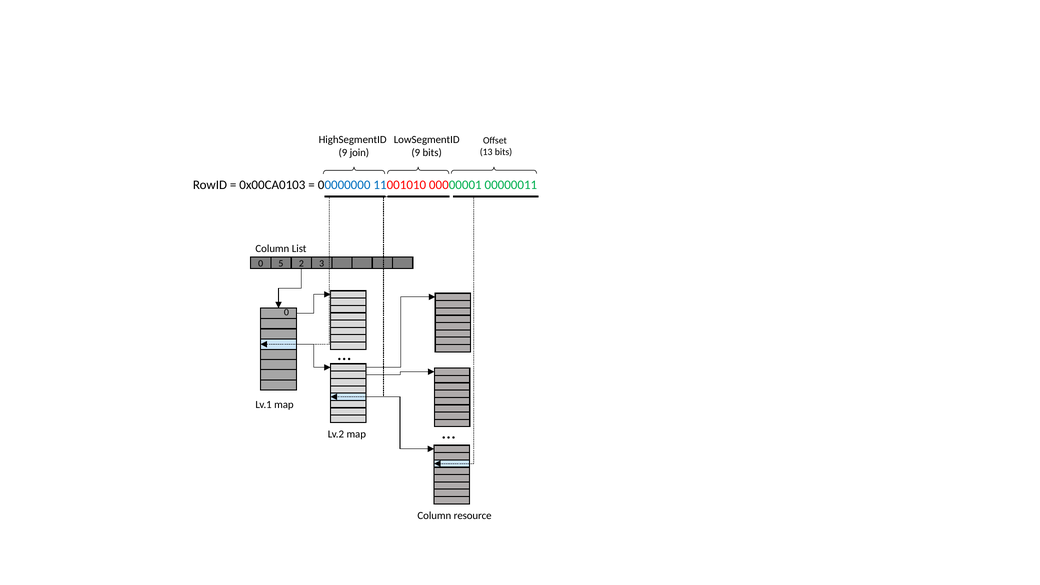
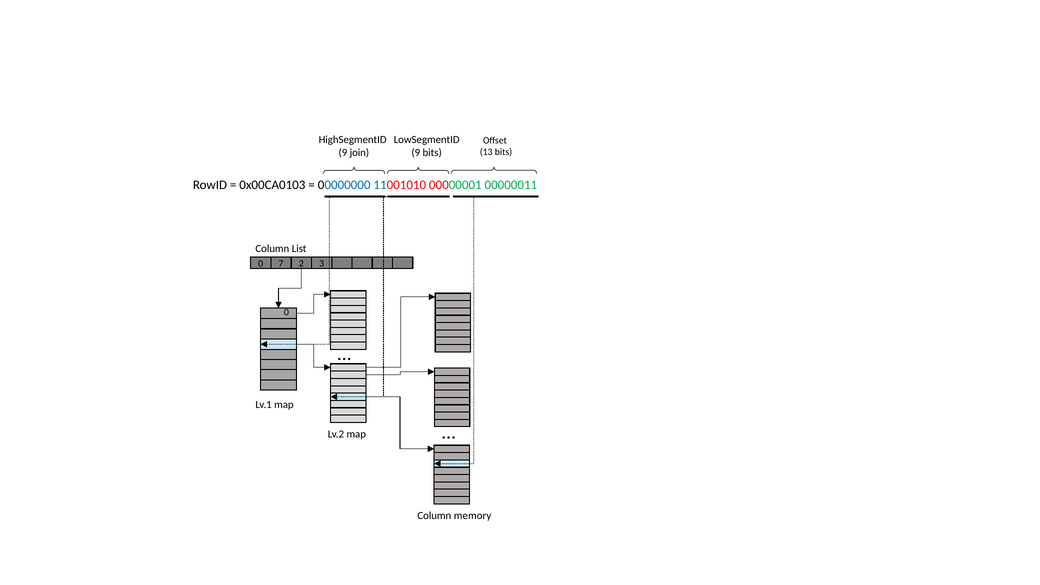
5: 5 -> 7 (281, 264)
resource: resource -> memory (473, 515)
